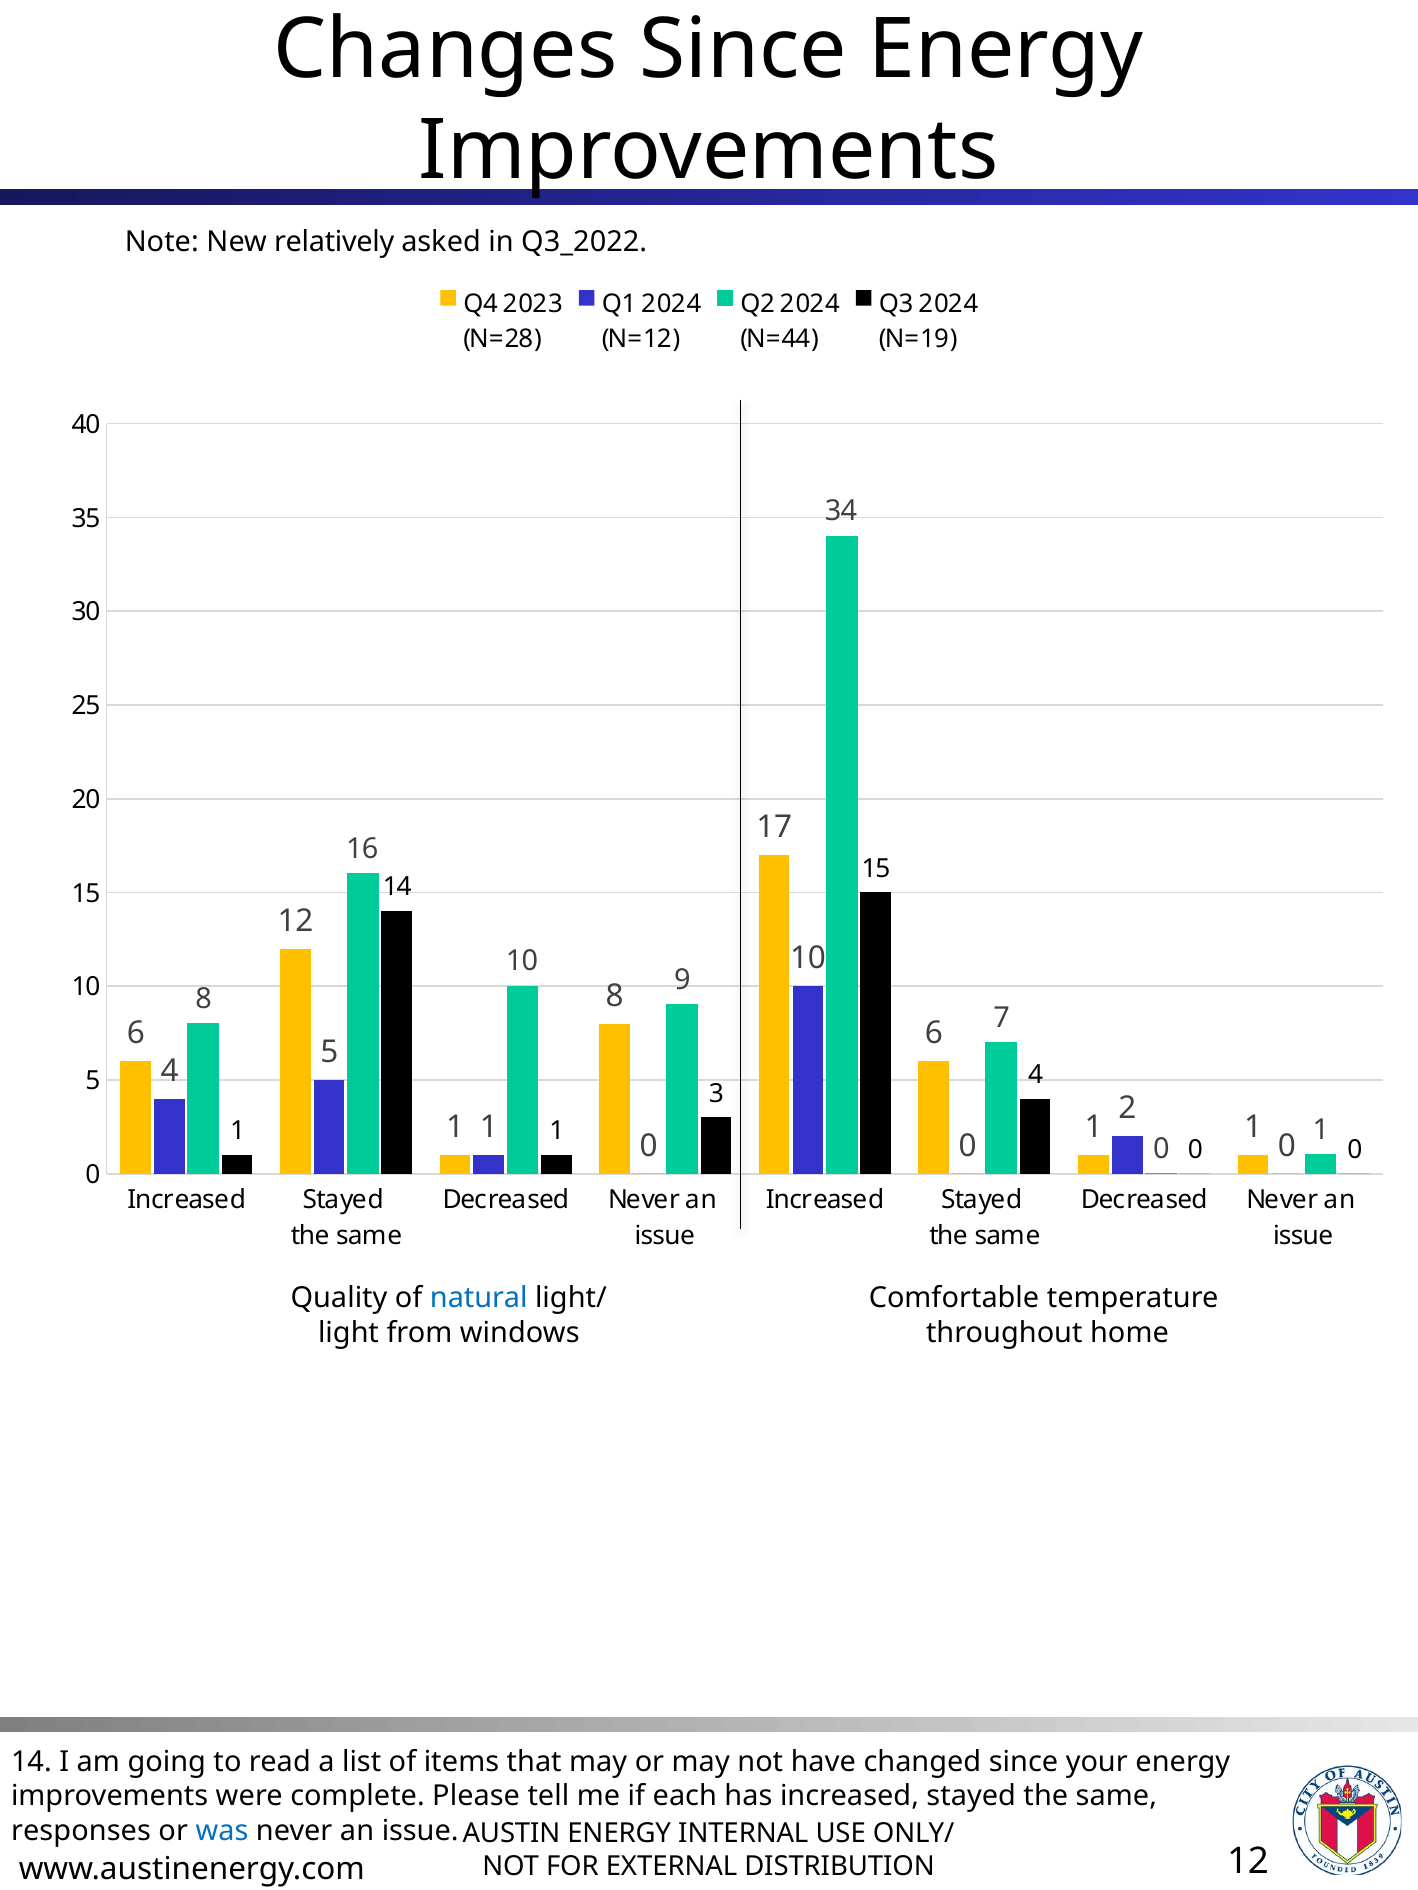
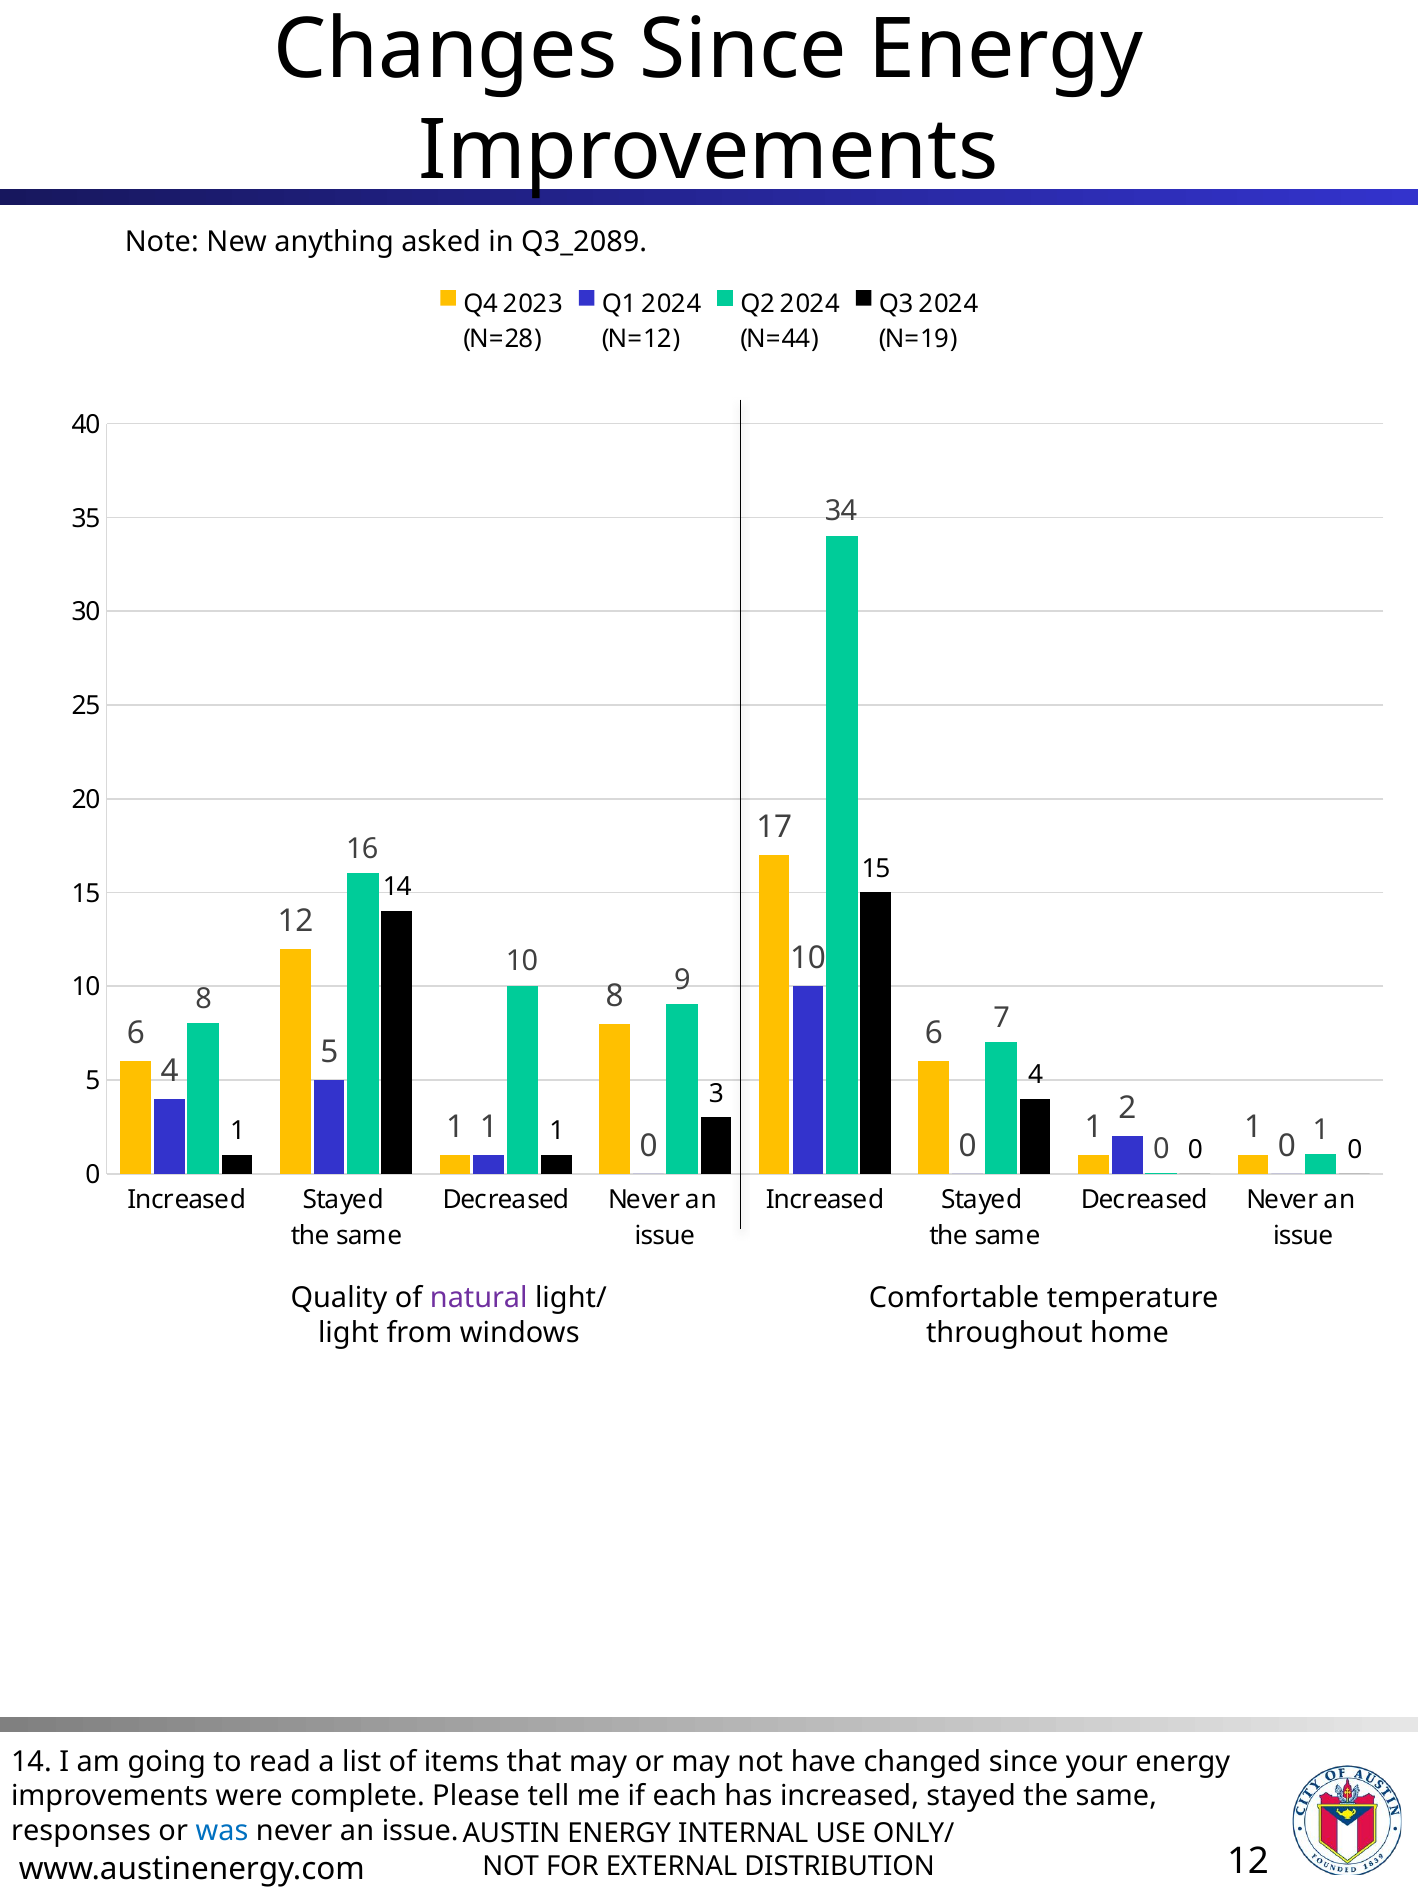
relatively: relatively -> anything (334, 242)
Q3_2022: Q3_2022 -> Q3_2089 (584, 242)
natural colour: blue -> purple (479, 1299)
